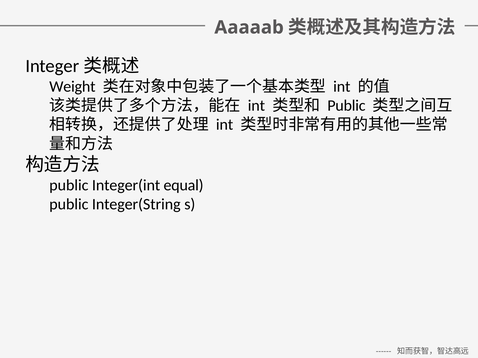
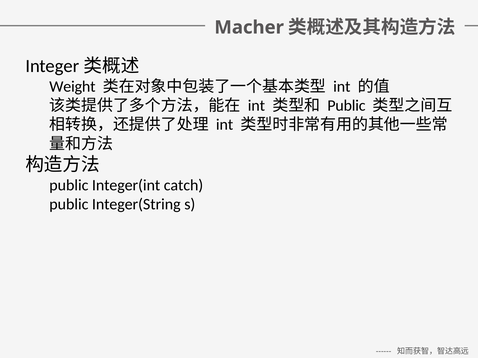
Aaaaab: Aaaaab -> Macher (249, 27)
equal: equal -> catch (183, 185)
